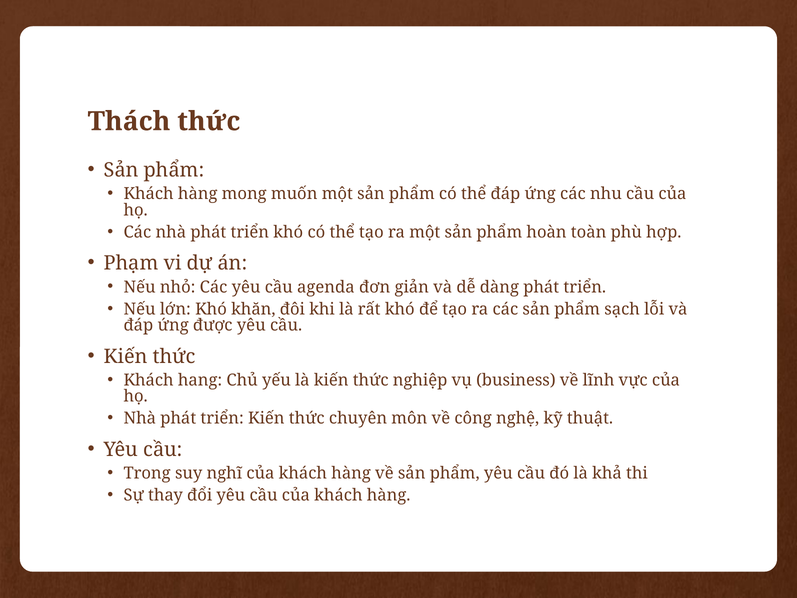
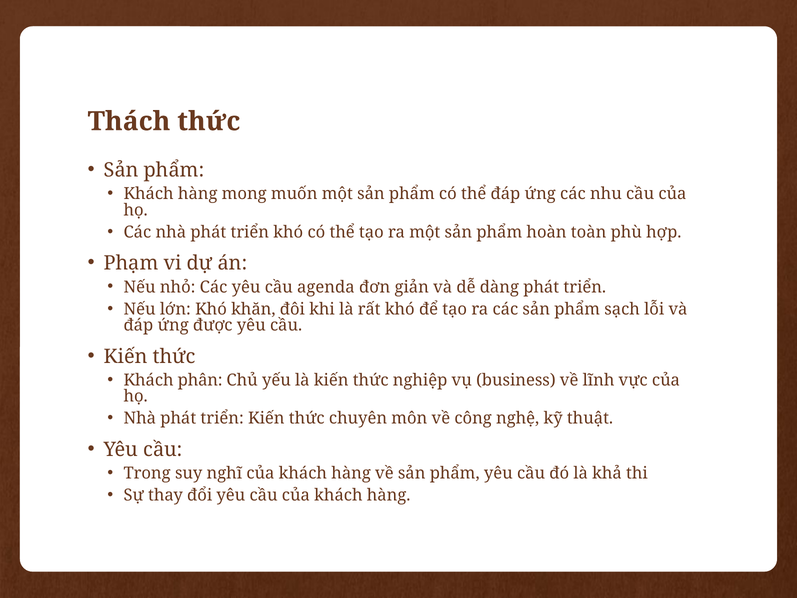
hang: hang -> phân (200, 380)
